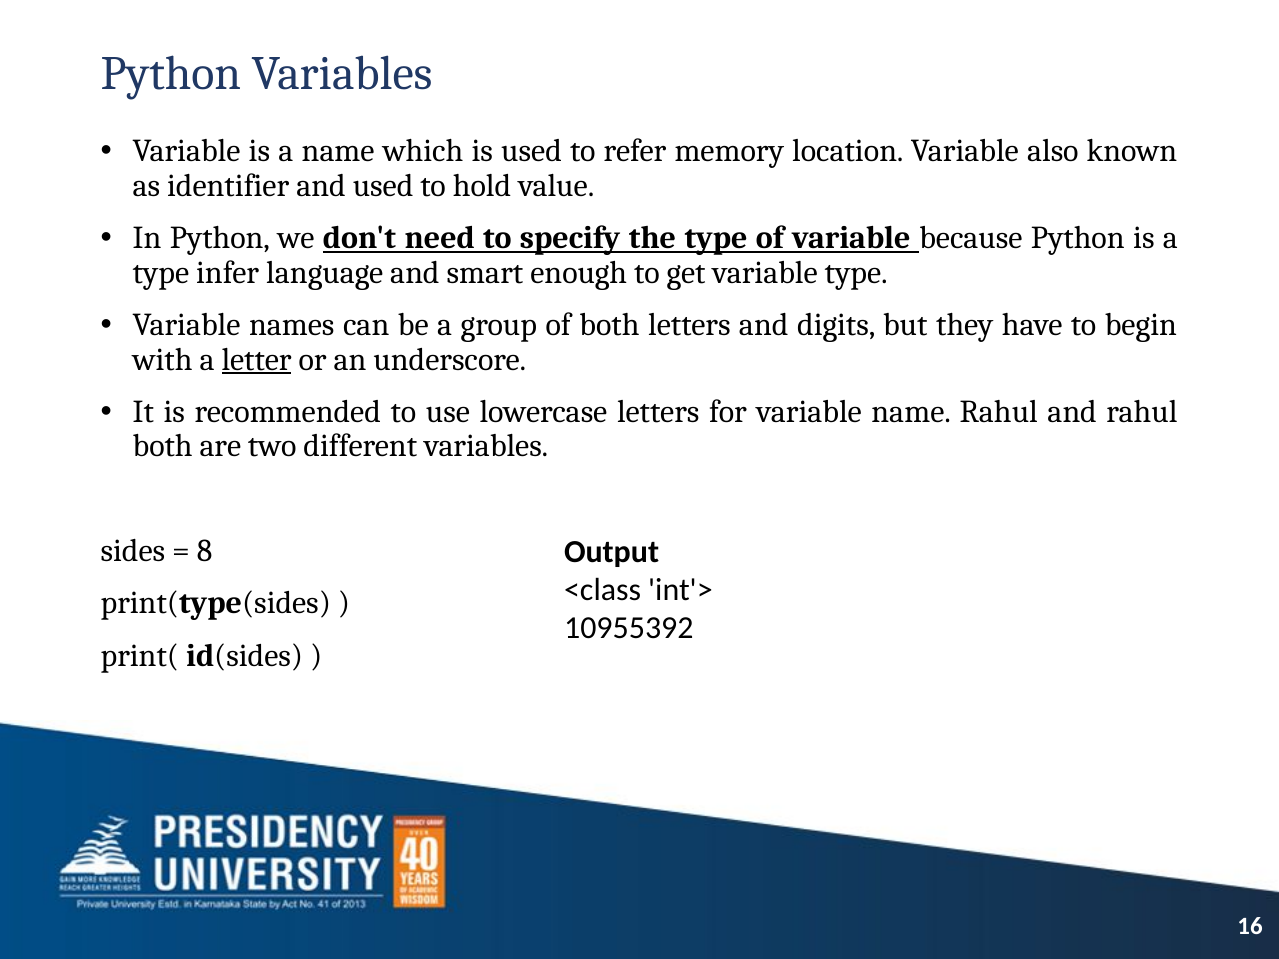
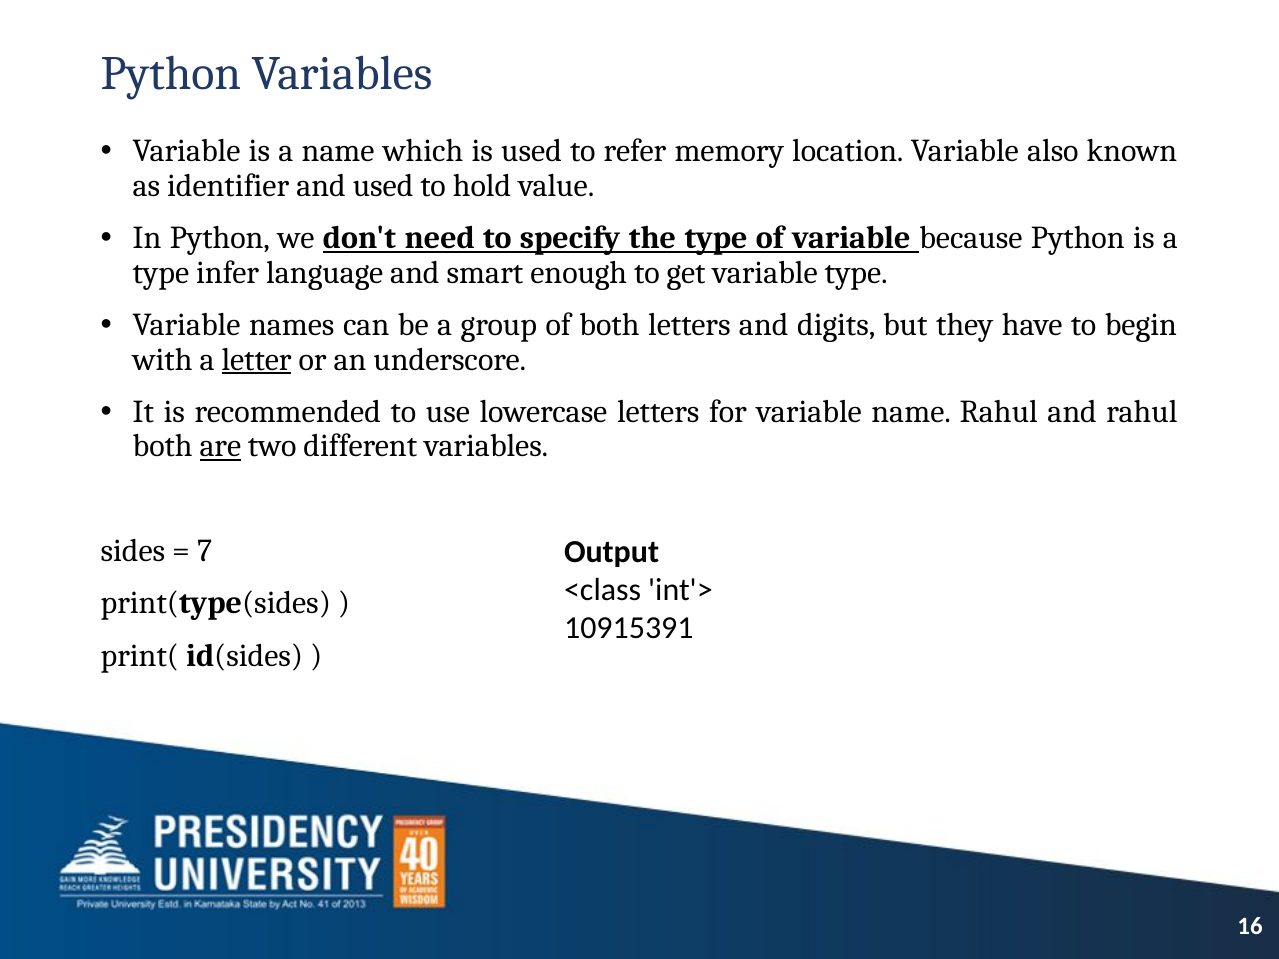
are underline: none -> present (220, 447)
8: 8 -> 7 (205, 551)
10955392: 10955392 -> 10915391 (629, 629)
